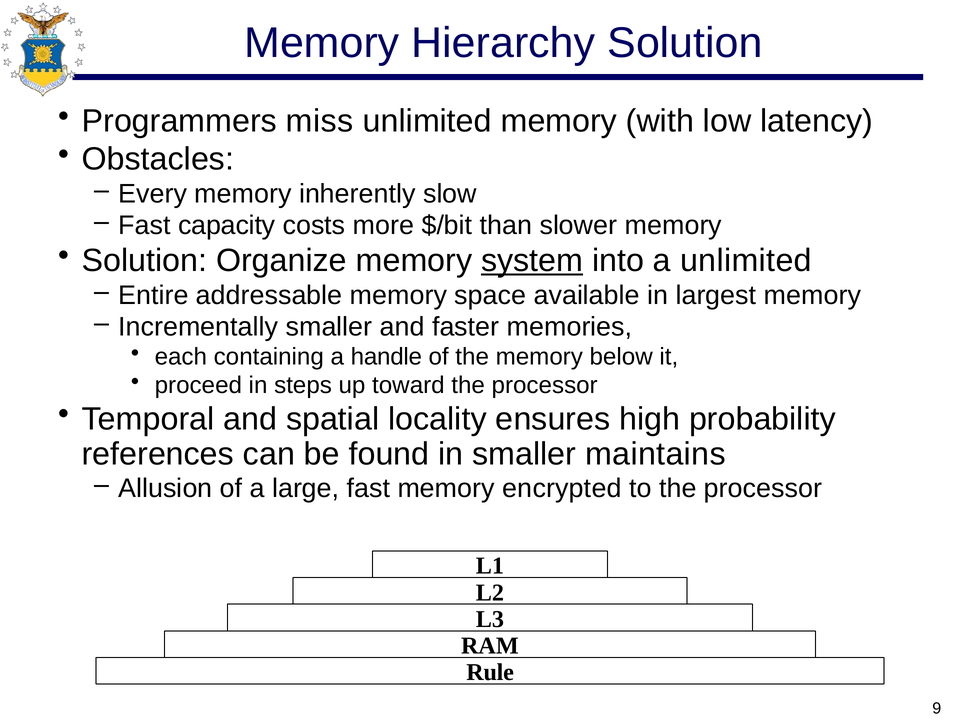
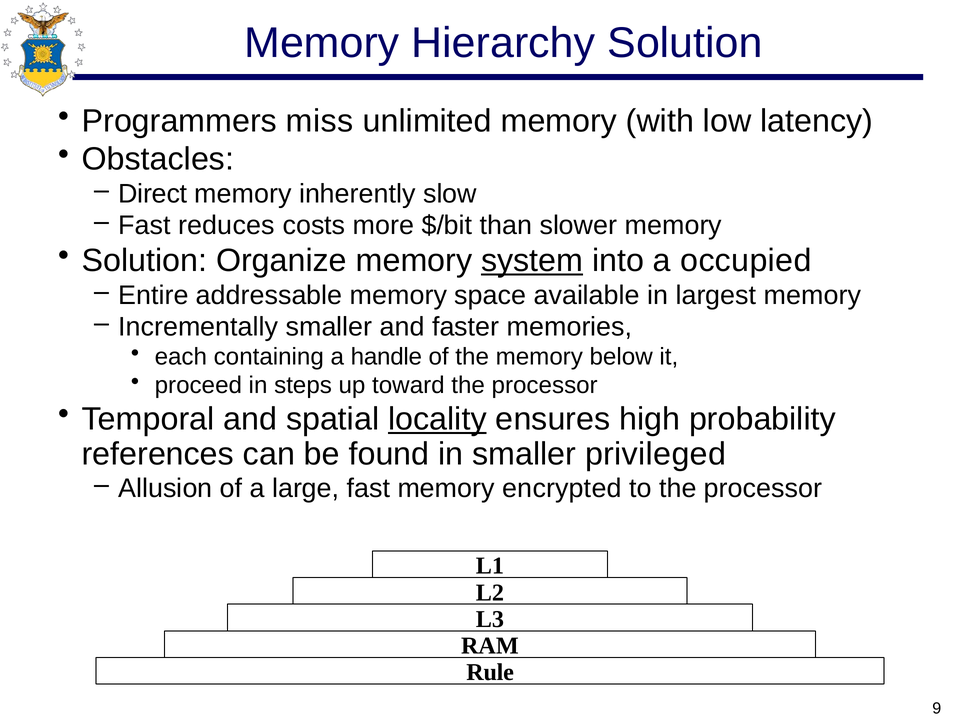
Every: Every -> Direct (153, 194)
capacity: capacity -> reduces (226, 226)
a unlimited: unlimited -> occupied (746, 261)
locality underline: none -> present (437, 419)
maintains: maintains -> privileged (655, 454)
